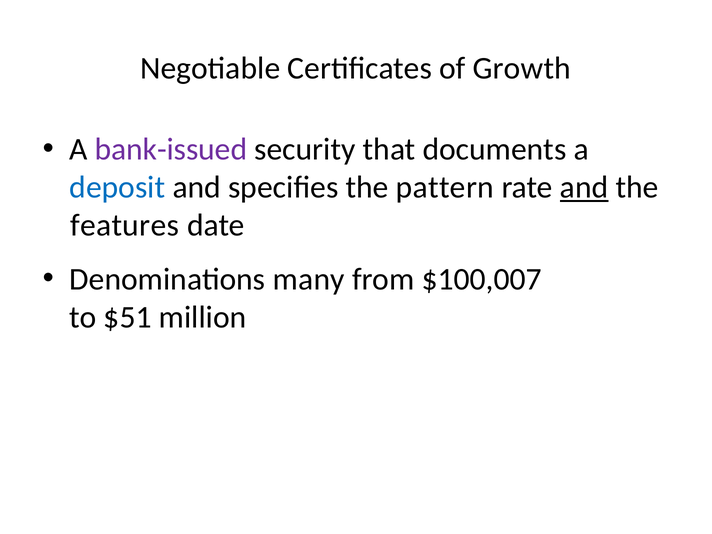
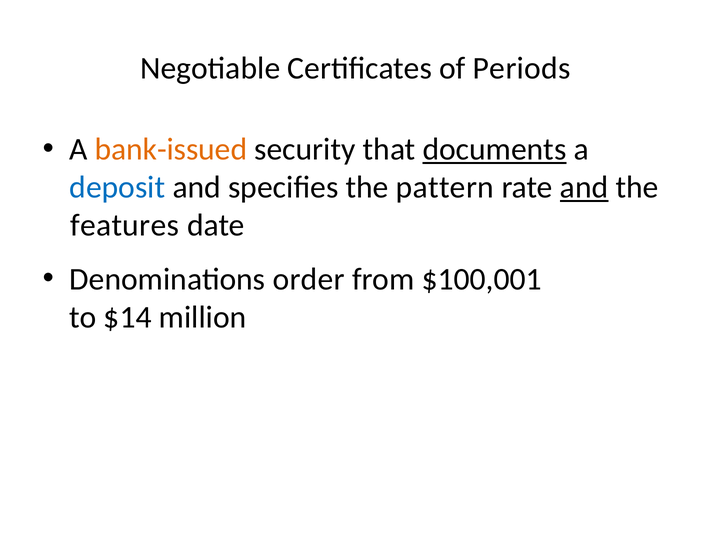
Growth: Growth -> Periods (522, 68)
bank-issued colour: purple -> orange (171, 149)
documents underline: none -> present (495, 149)
many: many -> order (309, 279)
$100,007: $100,007 -> $100,001 (482, 279)
$51: $51 -> $14 (128, 317)
